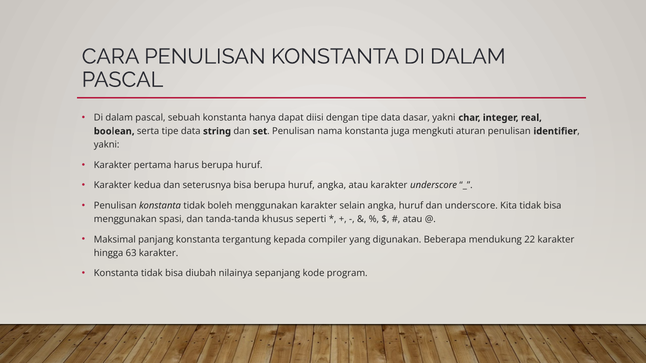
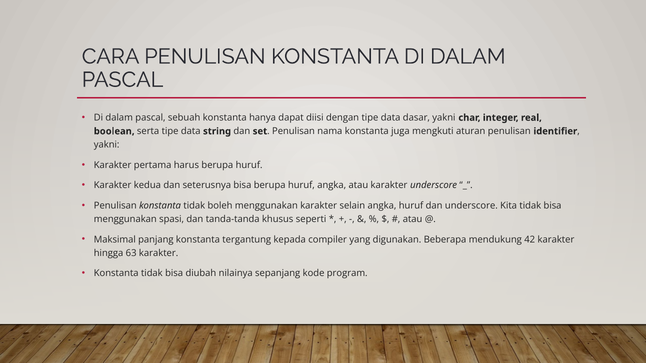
22: 22 -> 42 (530, 240)
